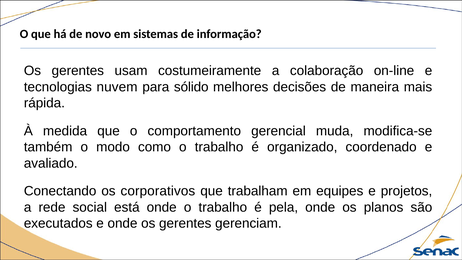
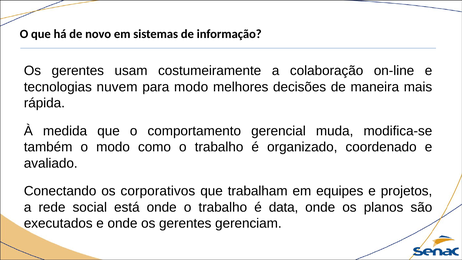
para sólido: sólido -> modo (191, 87)
pela: pela -> data (284, 207)
